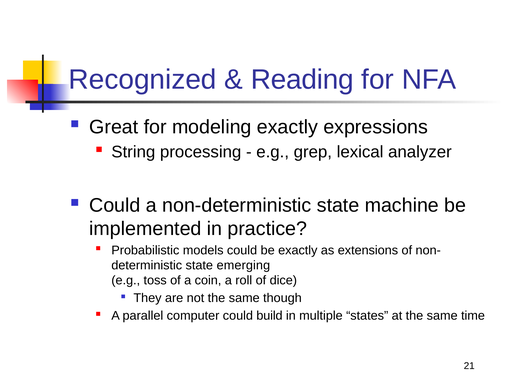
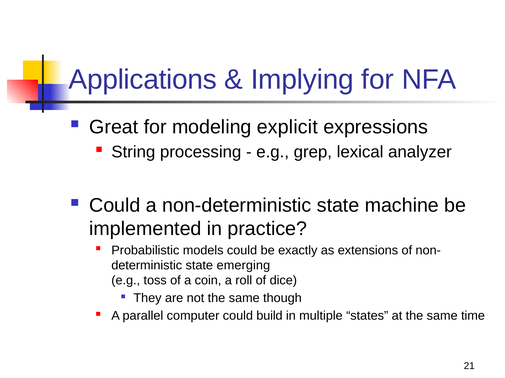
Recognized: Recognized -> Applications (143, 80)
Reading: Reading -> Implying (302, 80)
modeling exactly: exactly -> explicit (287, 127)
